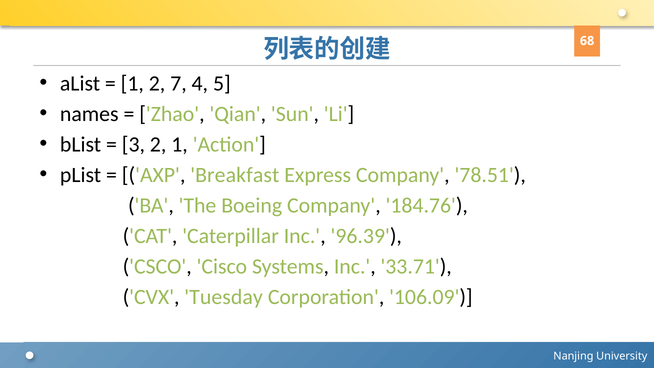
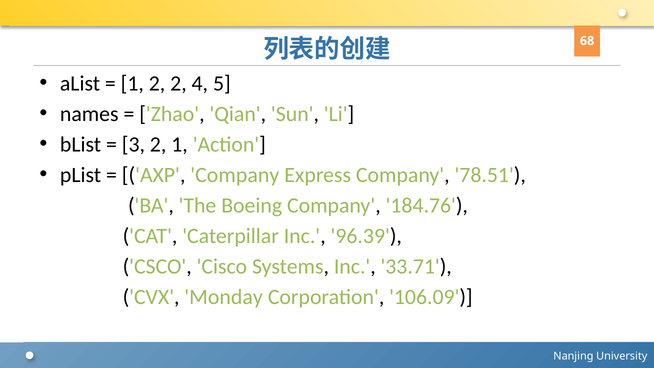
2 7: 7 -> 2 (178, 83)
AXP Breakfast: Breakfast -> Company (235, 175)
Tuesday: Tuesday -> Monday (224, 297)
